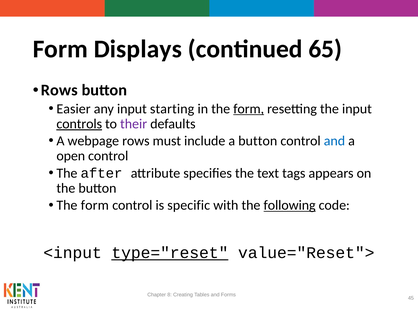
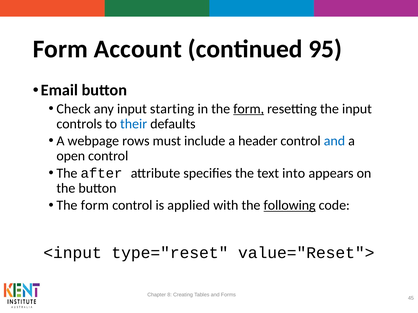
Displays: Displays -> Account (138, 49)
65: 65 -> 95 (325, 49)
Rows: Rows -> Email (59, 90)
Easier: Easier -> Check (74, 109)
controls underline: present -> none (79, 124)
their colour: purple -> blue (134, 124)
a button: button -> header (258, 141)
tags: tags -> into (294, 173)
specific: specific -> applied (189, 206)
type="reset underline: present -> none (170, 253)
